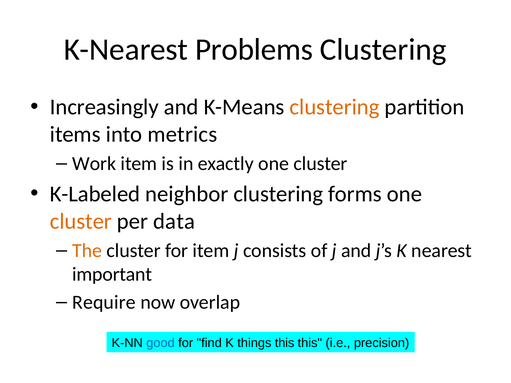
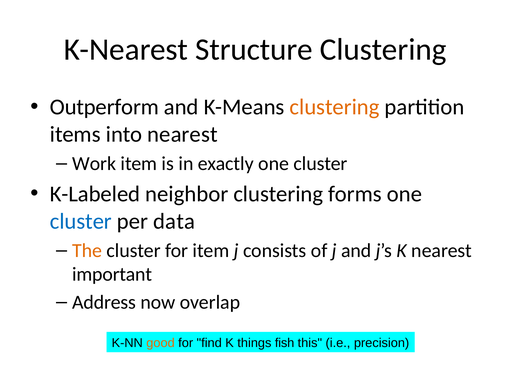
Problems: Problems -> Structure (254, 49)
Increasingly: Increasingly -> Outperform (104, 107)
into metrics: metrics -> nearest (182, 134)
cluster colour: orange -> blue (81, 221)
Require: Require -> Address (104, 302)
good colour: blue -> orange (161, 343)
things this: this -> fish (285, 343)
